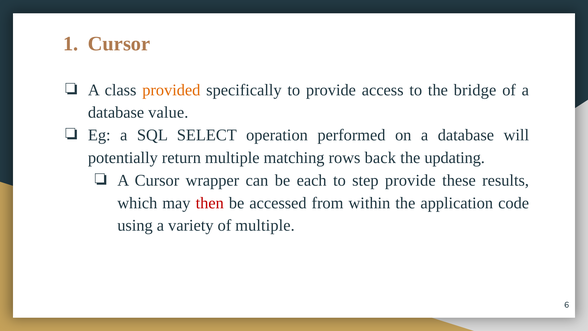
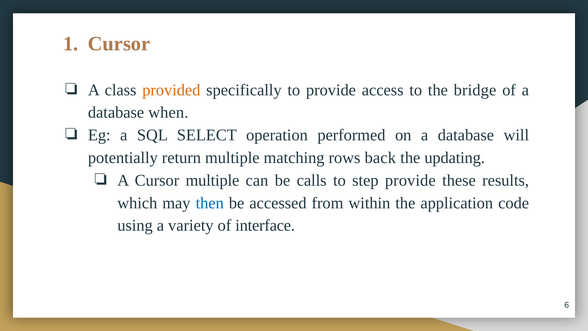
value: value -> when (168, 113)
Cursor wrapper: wrapper -> multiple (212, 180)
each: each -> calls (312, 180)
then colour: red -> blue (210, 203)
of multiple: multiple -> interface (265, 225)
